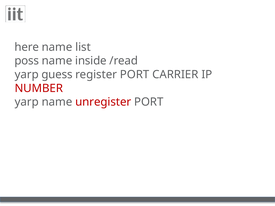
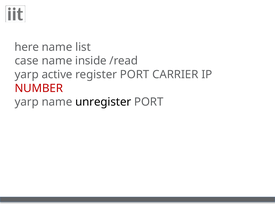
poss: poss -> case (27, 61)
guess: guess -> active (57, 75)
unregister colour: red -> black (103, 102)
